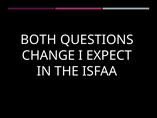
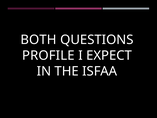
CHANGE: CHANGE -> PROFILE (48, 55)
